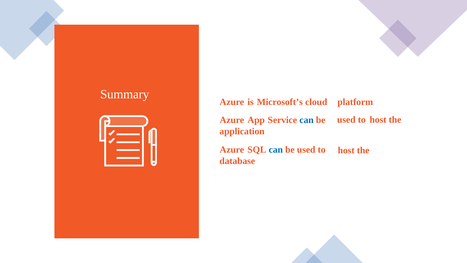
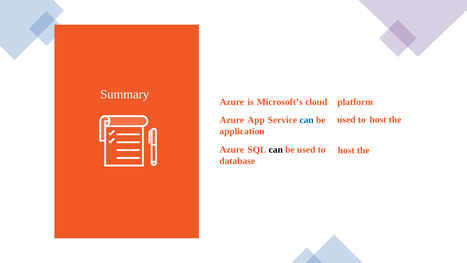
can colour: blue -> black (276, 150)
